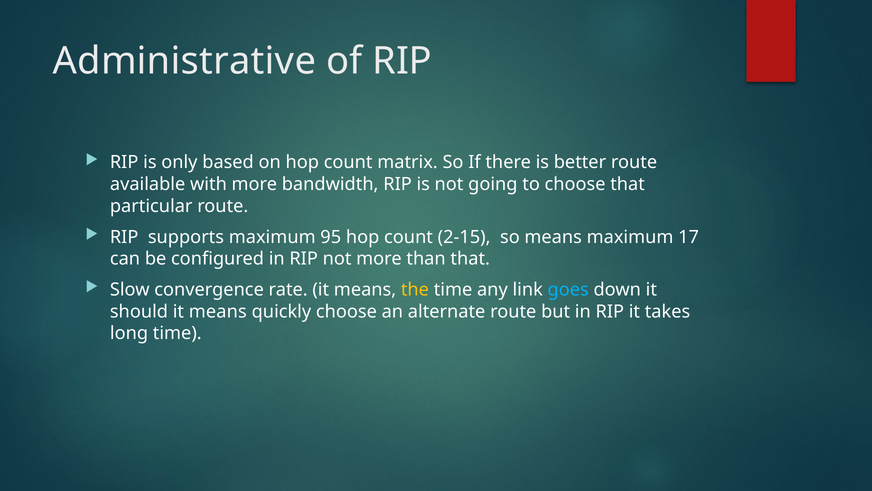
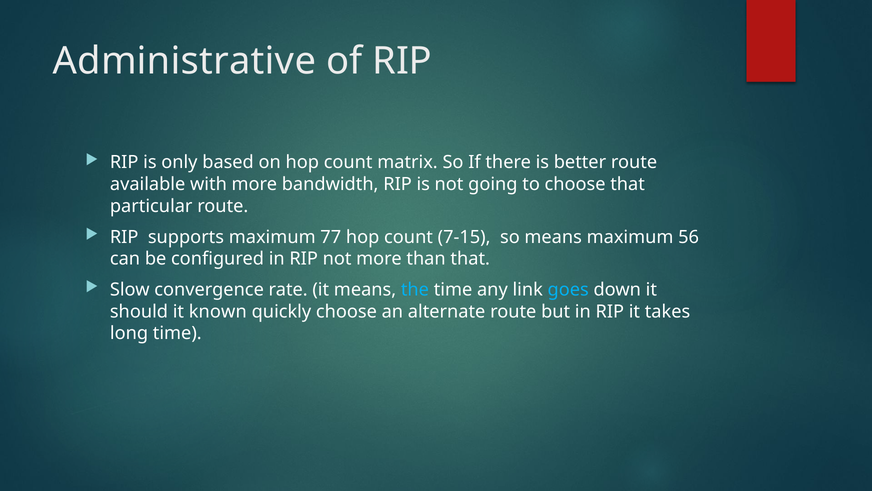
95: 95 -> 77 (331, 237)
2-15: 2-15 -> 7-15 (464, 237)
17: 17 -> 56 (689, 237)
the colour: yellow -> light blue (415, 290)
should it means: means -> known (218, 311)
